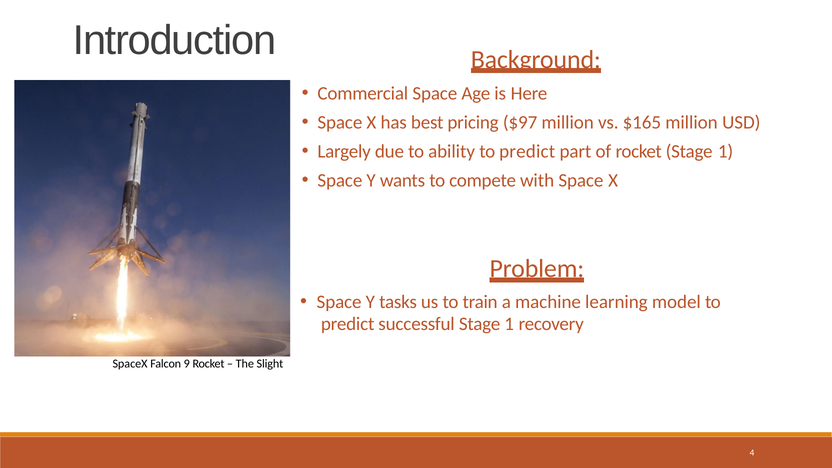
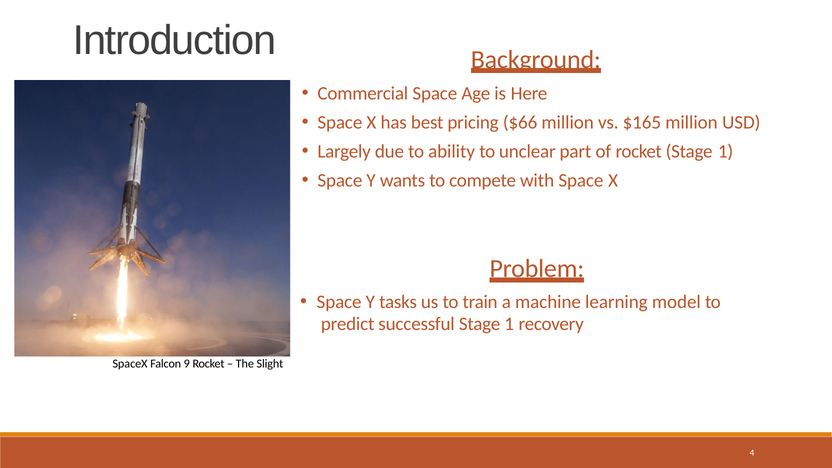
$97: $97 -> $66 (520, 122)
ability to predict: predict -> unclear (527, 151)
